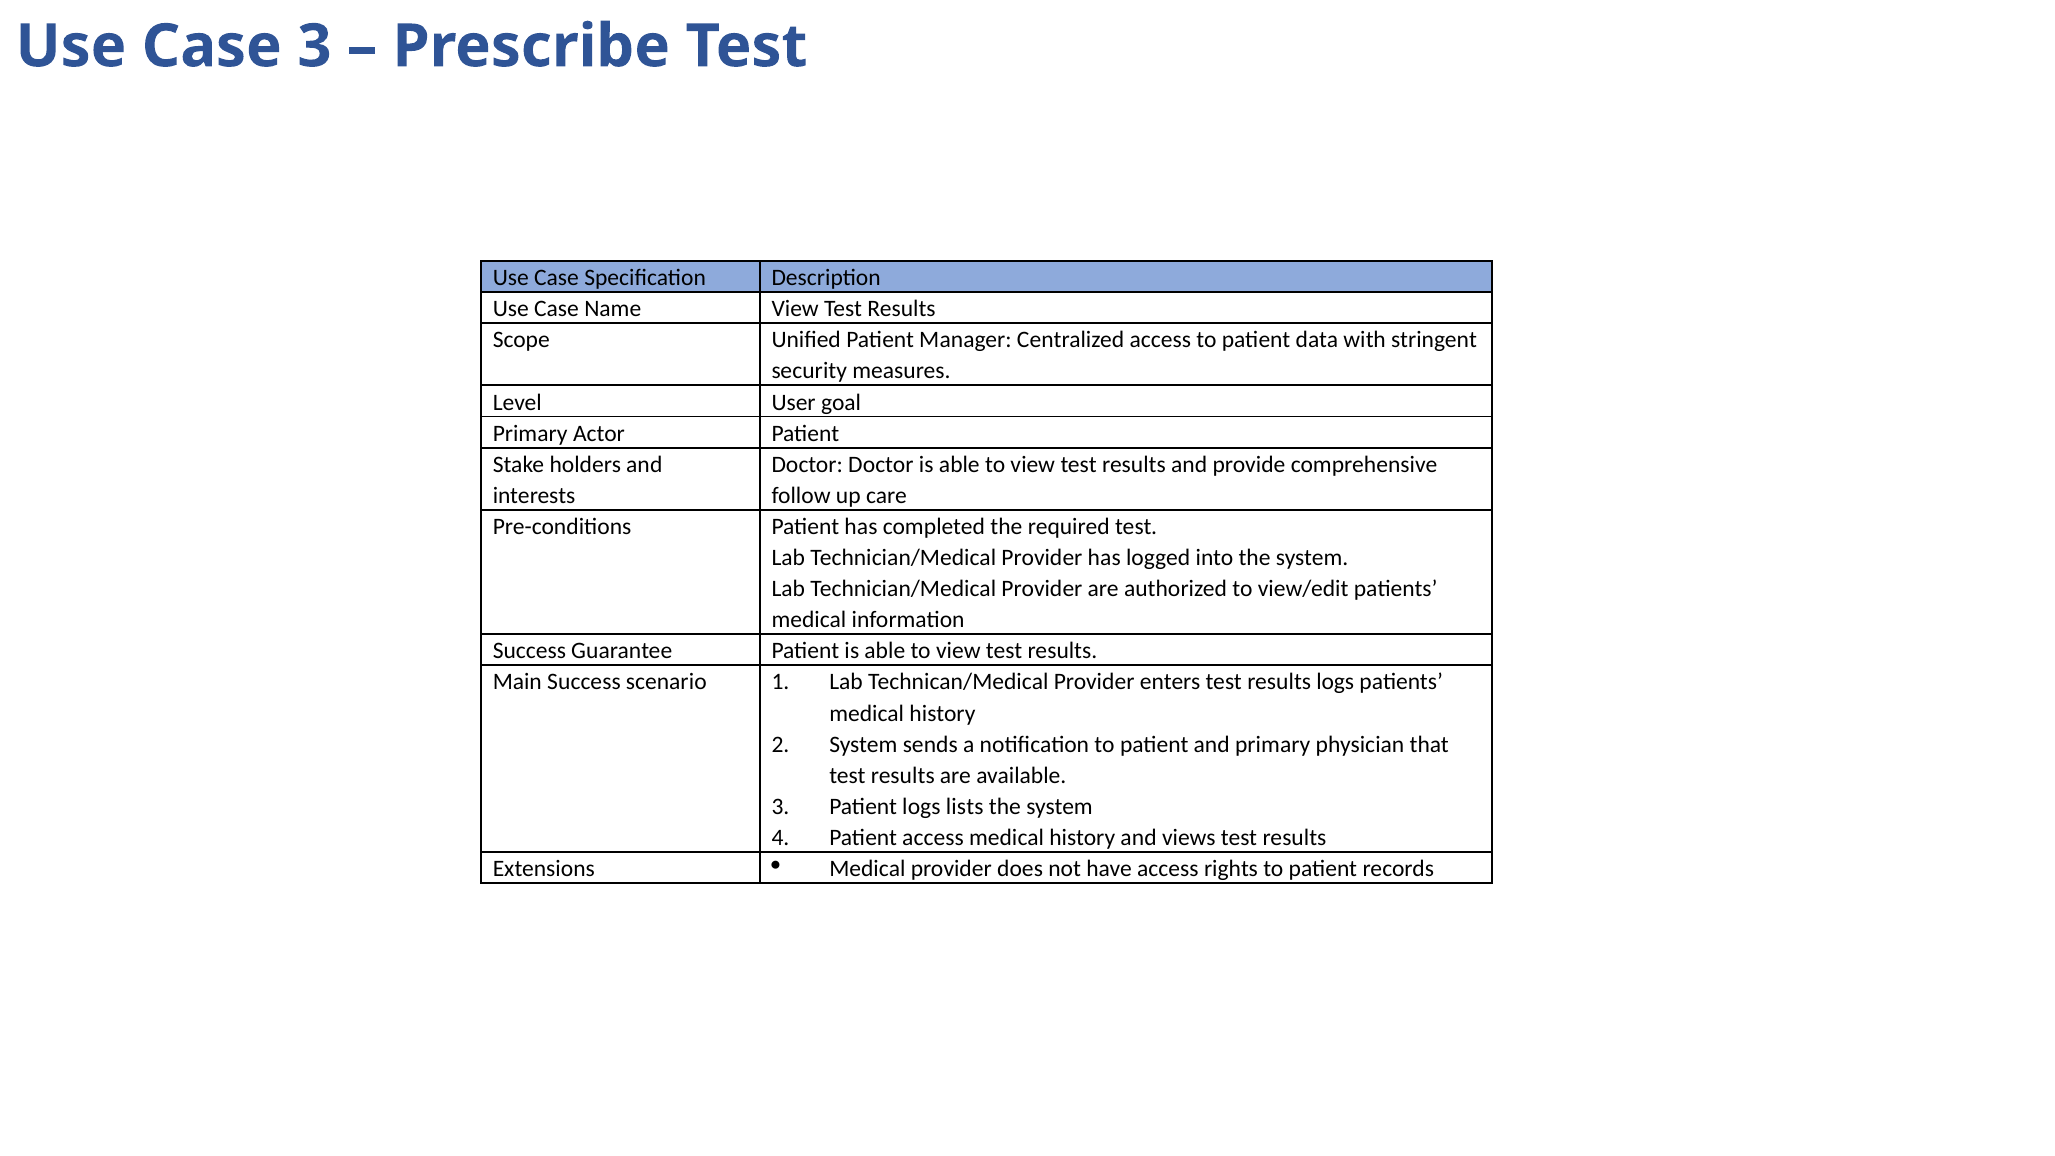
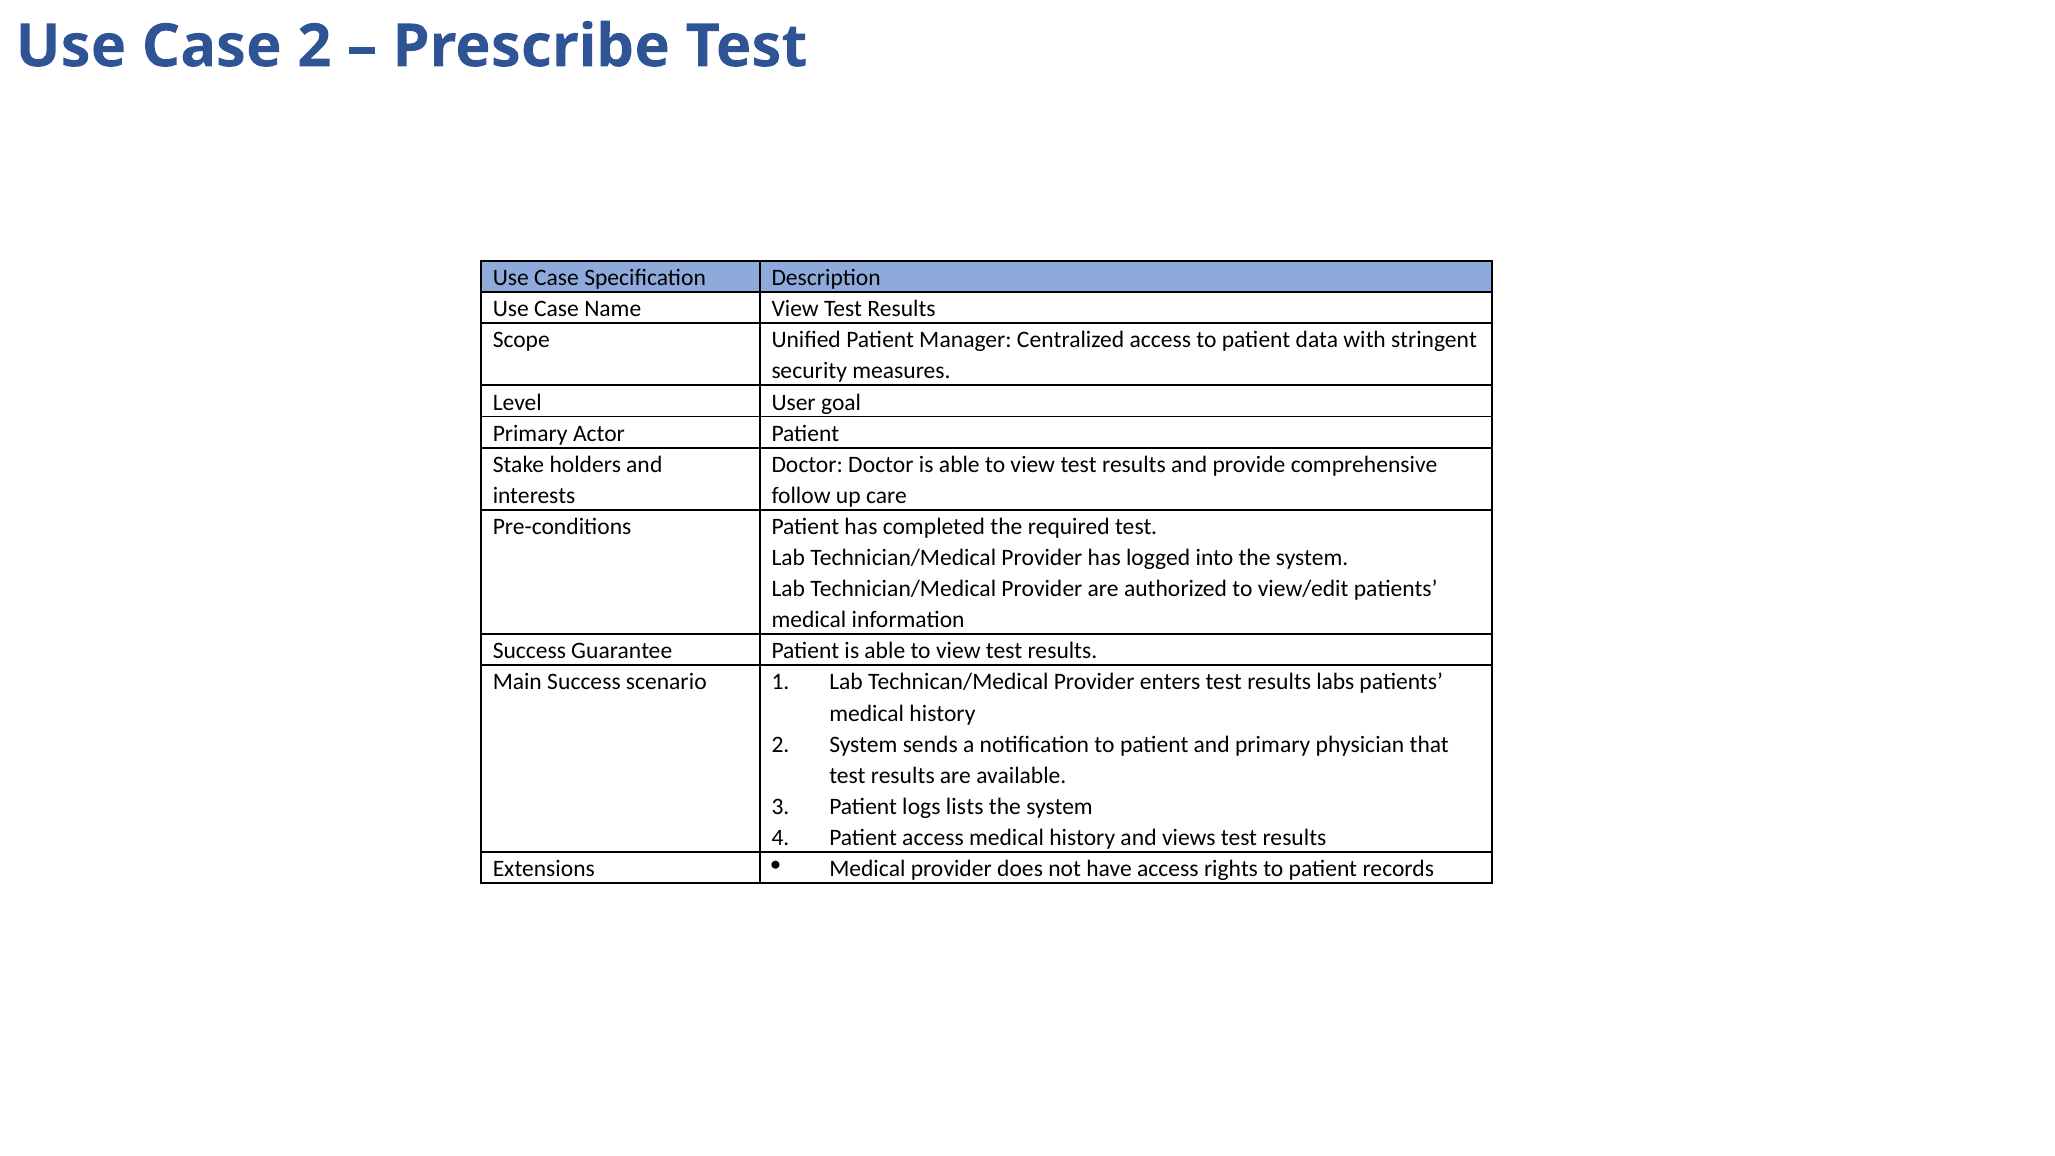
Case 3: 3 -> 2 (314, 46)
results logs: logs -> labs (1335, 682)
